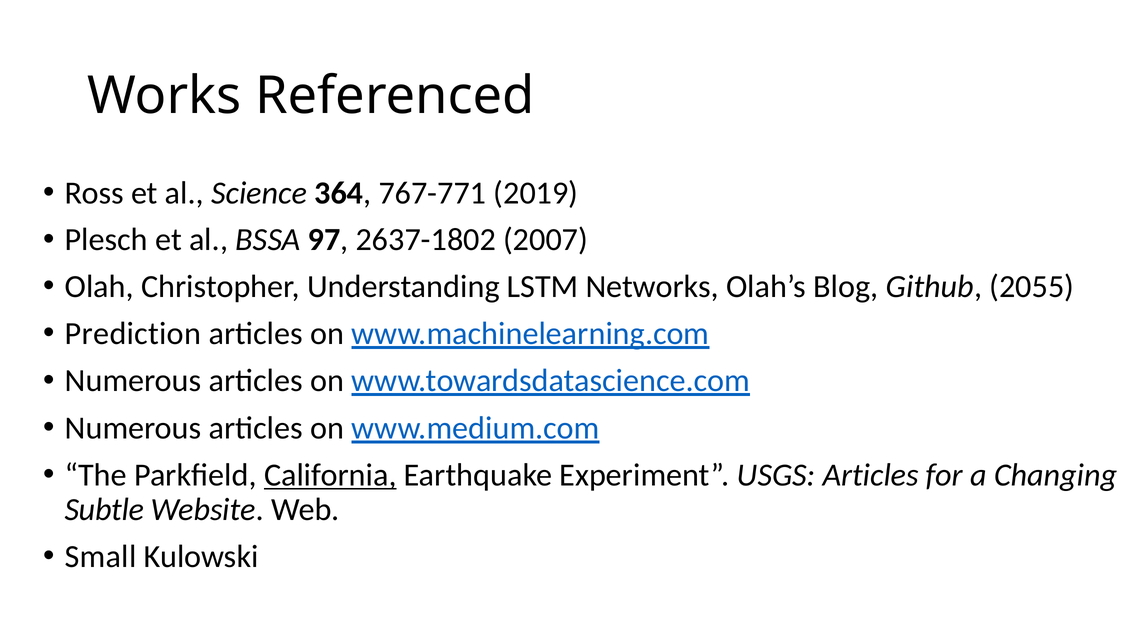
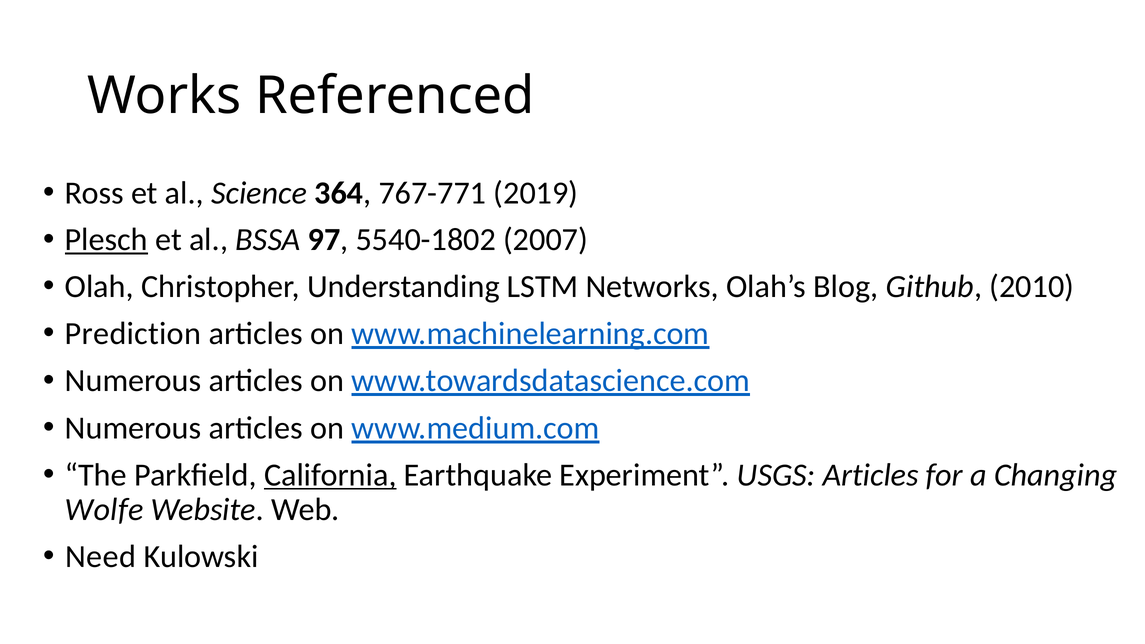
Plesch underline: none -> present (106, 240)
2637-1802: 2637-1802 -> 5540-1802 (426, 240)
2055: 2055 -> 2010 (1032, 286)
Subtle: Subtle -> Wolfe (104, 510)
Small: Small -> Need (101, 557)
